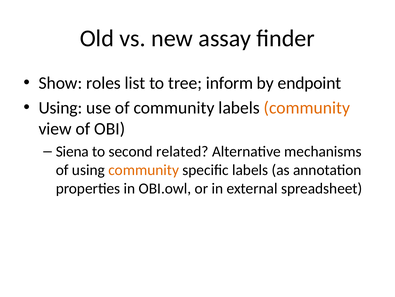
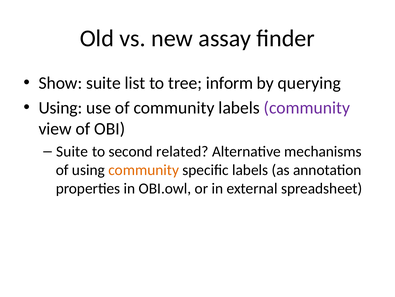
Show roles: roles -> suite (103, 83)
endpoint: endpoint -> querying (309, 83)
community colour: orange -> purple (307, 107)
Siena: Siena -> Suite (72, 151)
